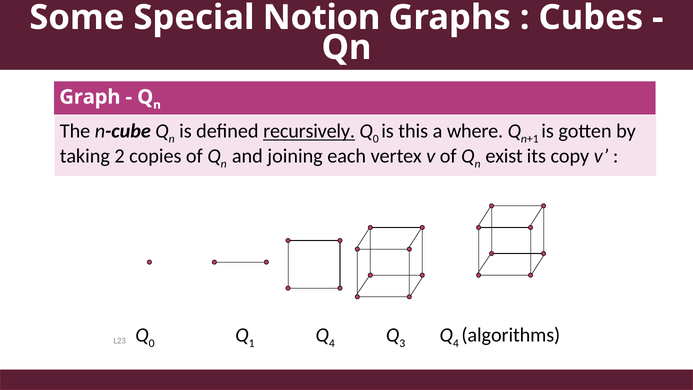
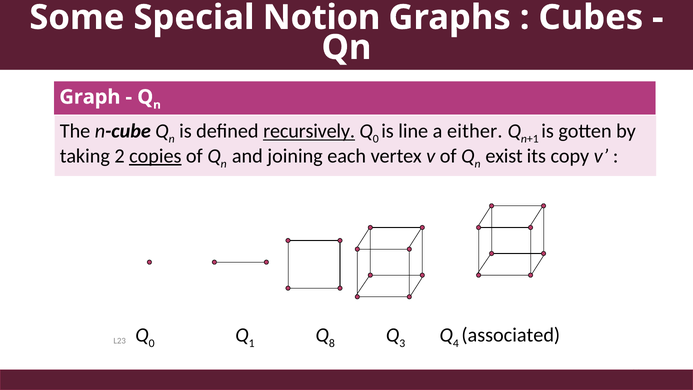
this: this -> line (413, 131)
where: where -> either (475, 131)
copies underline: none -> present (155, 156)
4: 4 -> 8 (332, 343)
algorithms: algorithms -> associated (511, 335)
